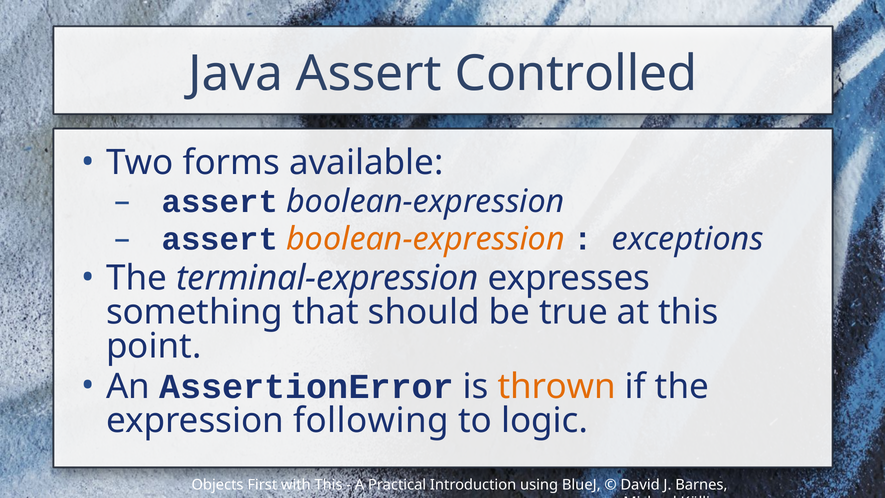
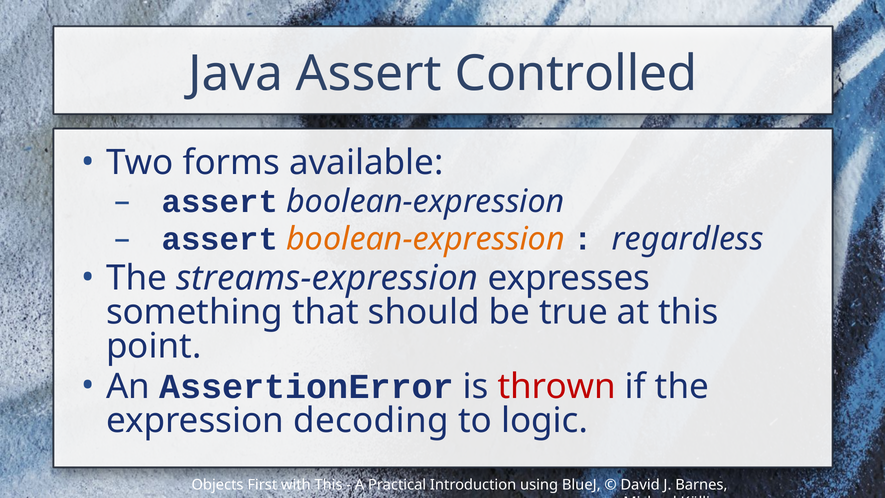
exceptions: exceptions -> regardless (688, 239)
terminal-expression: terminal-expression -> streams-expression (327, 278)
thrown colour: orange -> red (557, 386)
following: following -> decoding (371, 420)
